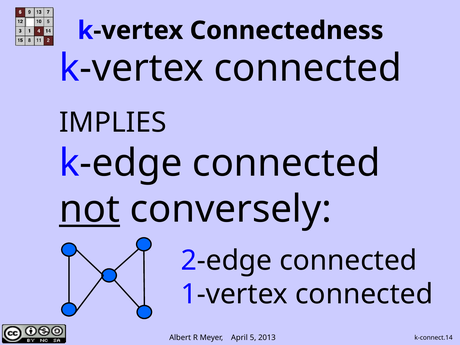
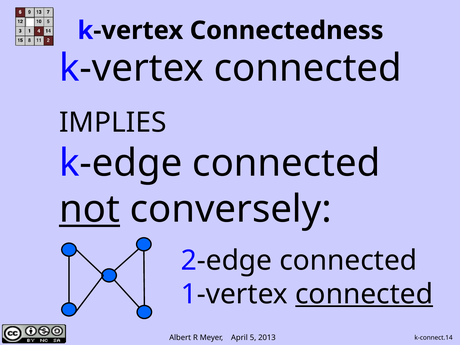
connected underline: none -> present (364, 294)
